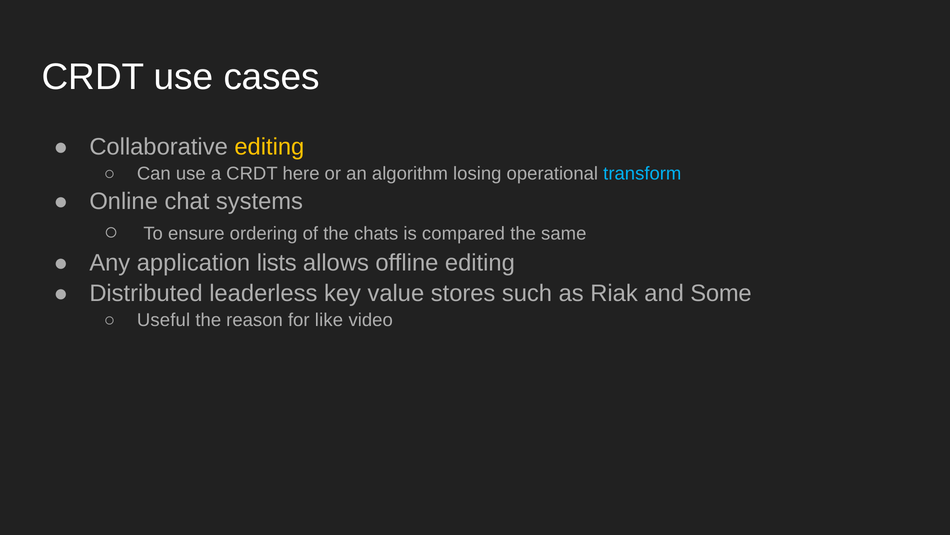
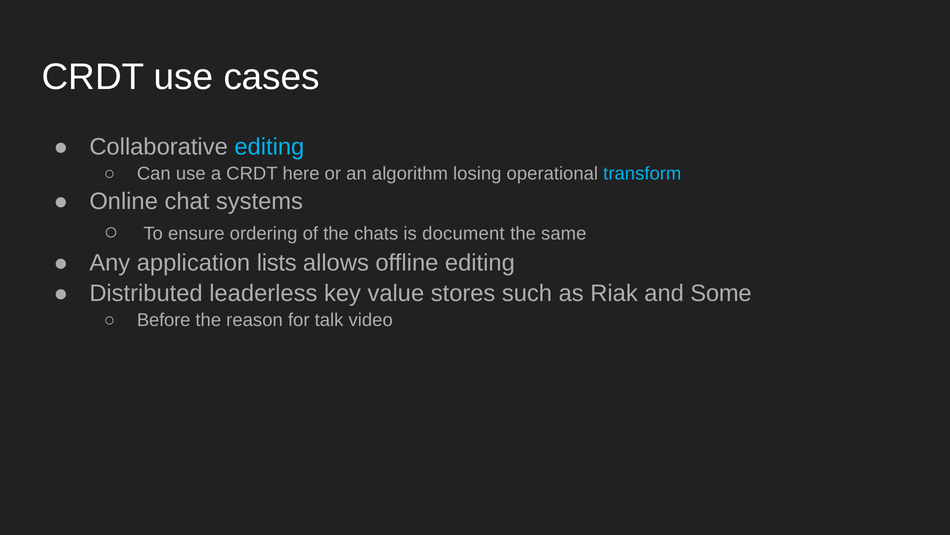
editing colour: yellow -> light blue (269, 147)
compared: compared -> document (463, 234)
Useful: Useful -> Before (164, 320)
like: like -> talk (329, 320)
